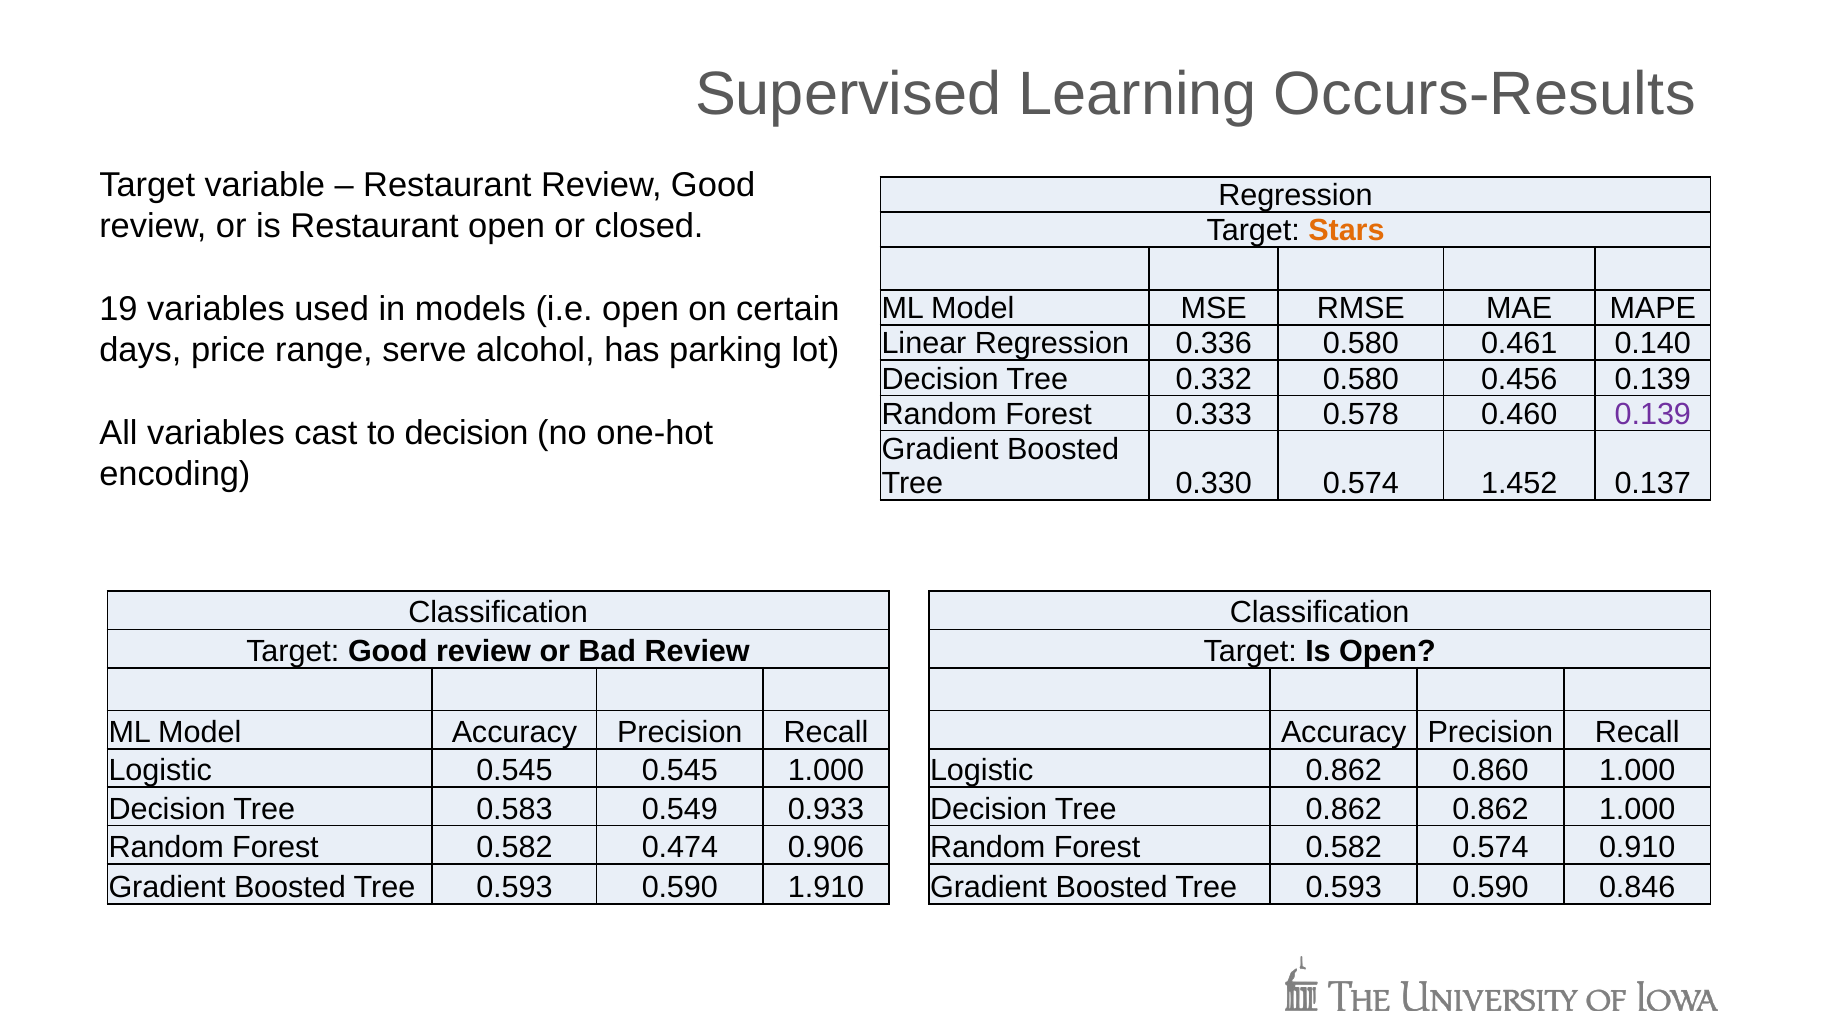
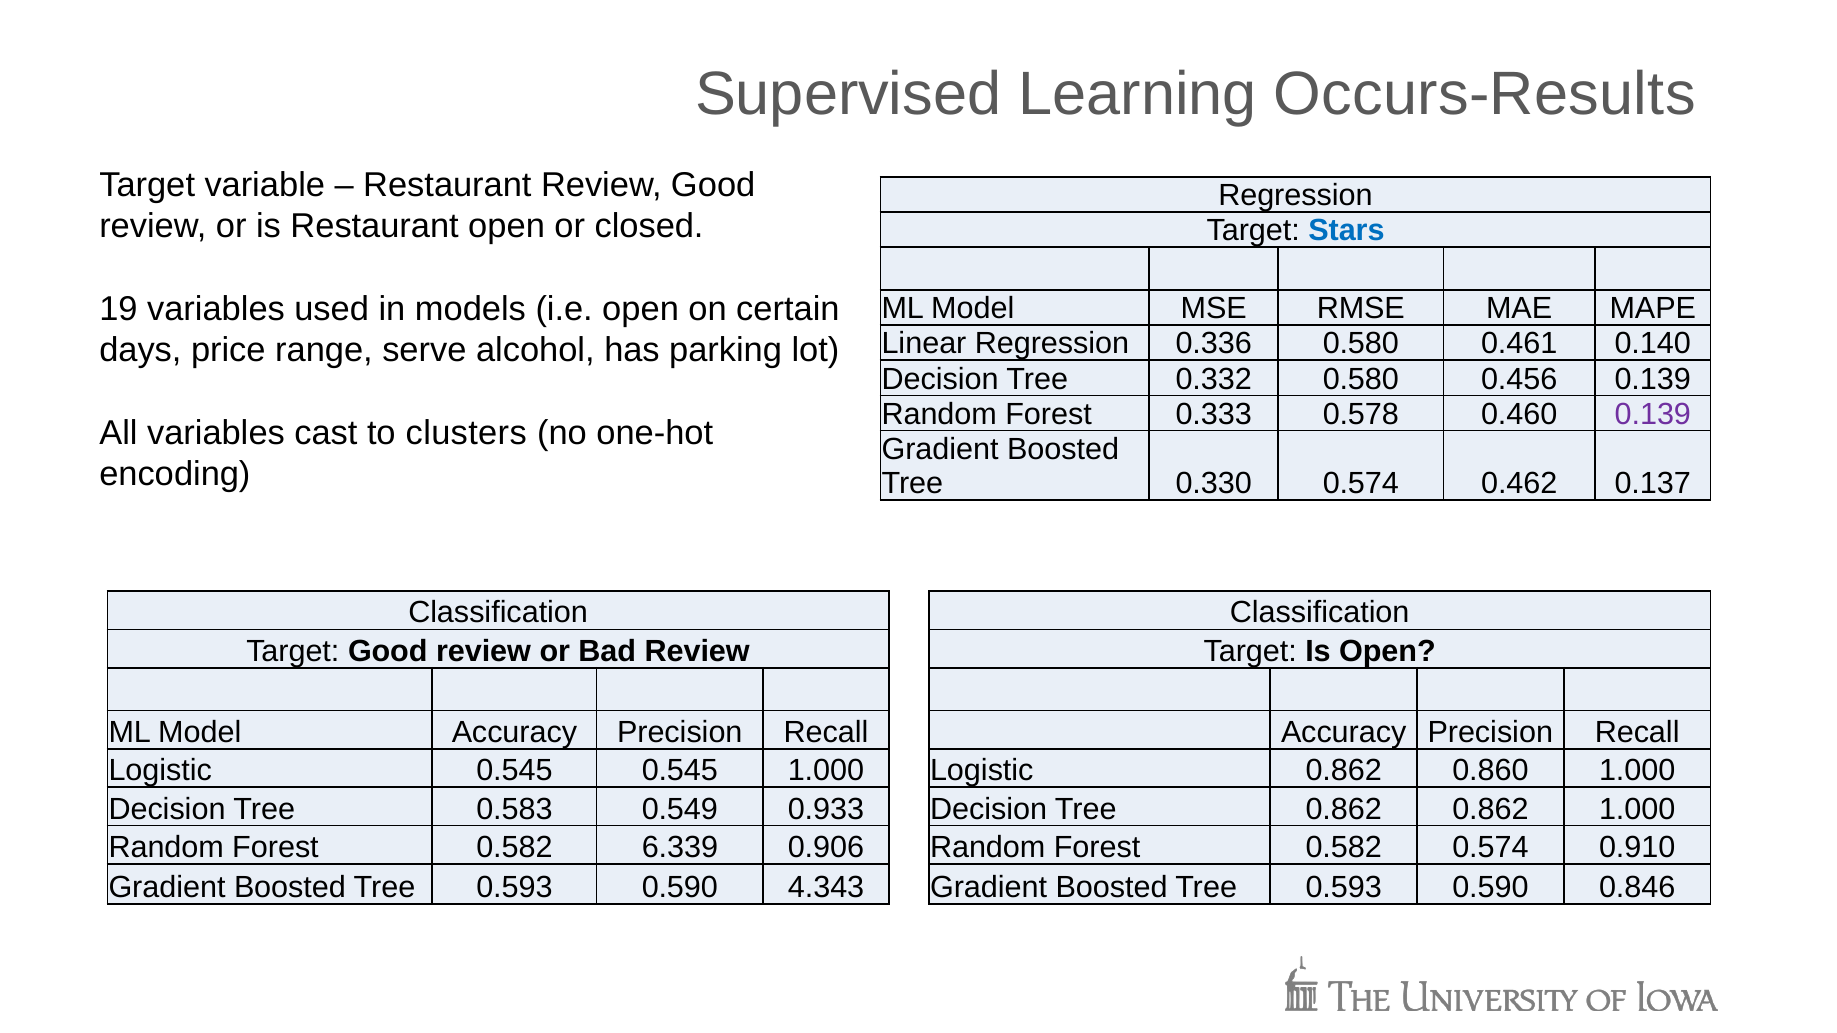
Stars colour: orange -> blue (1346, 231)
to decision: decision -> clusters (466, 433)
1.452: 1.452 -> 0.462 (1519, 483)
0.474: 0.474 -> 6.339 (680, 848)
1.910: 1.910 -> 4.343 (826, 888)
